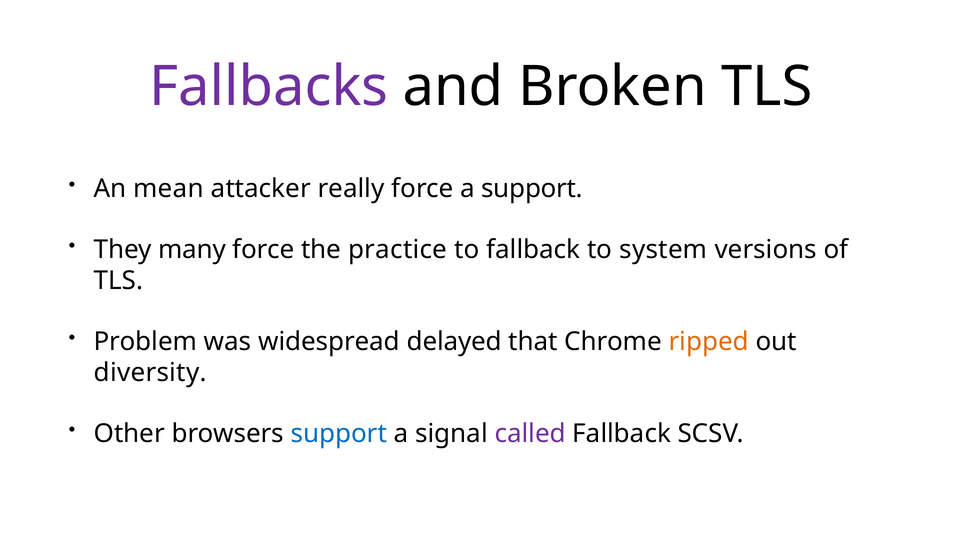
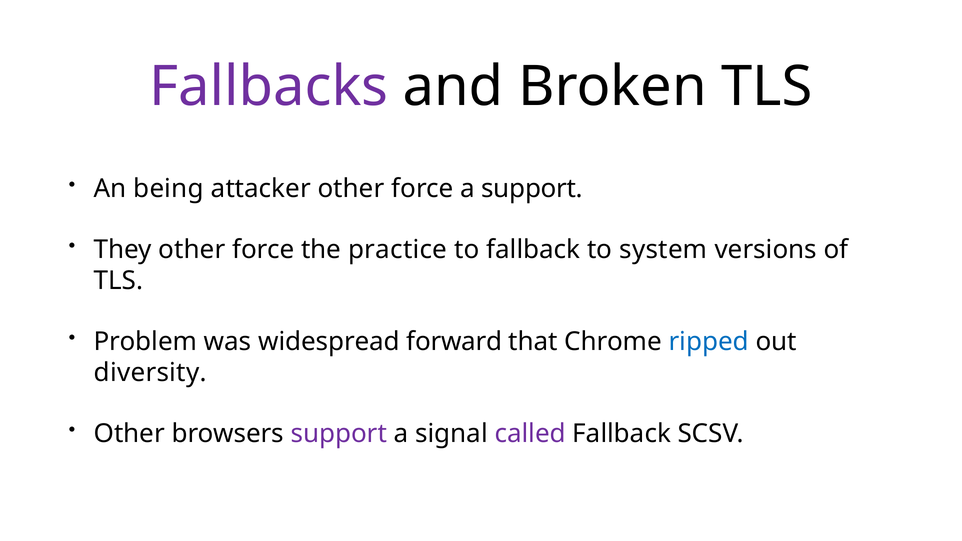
mean: mean -> being (169, 189)
attacker really: really -> other (351, 189)
They many: many -> other (192, 250)
delayed: delayed -> forward (454, 342)
ripped colour: orange -> blue (709, 342)
support colour: blue -> purple (339, 434)
